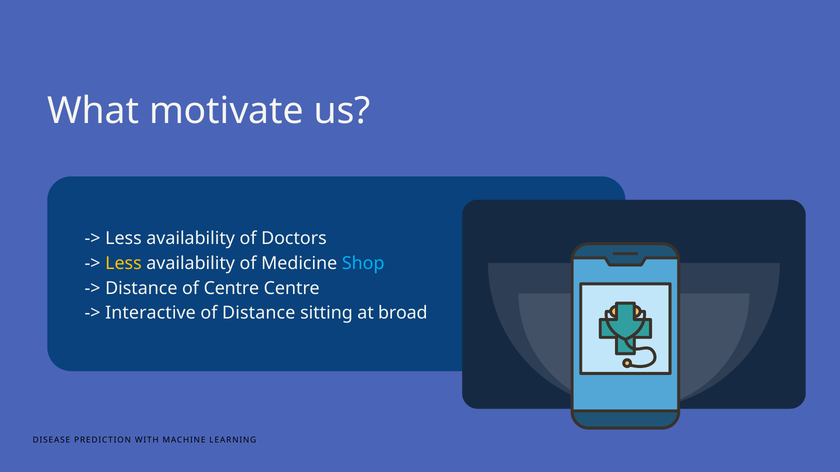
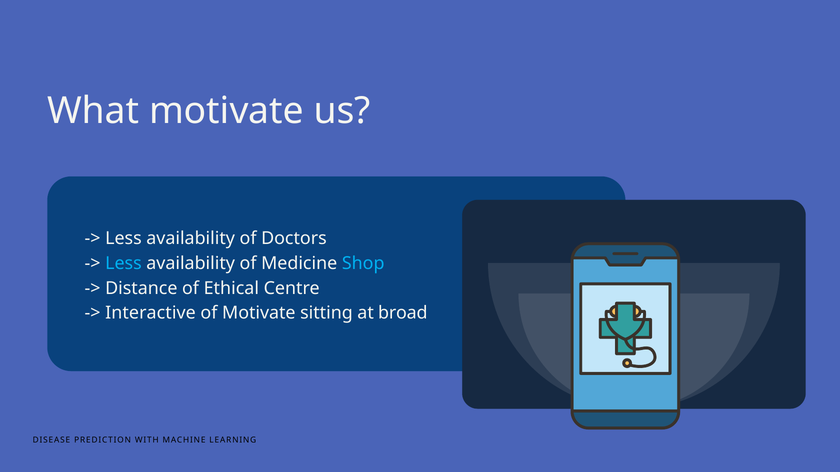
Less colour: yellow -> light blue (123, 264)
of Centre: Centre -> Ethical (231, 288)
of Distance: Distance -> Motivate (259, 313)
